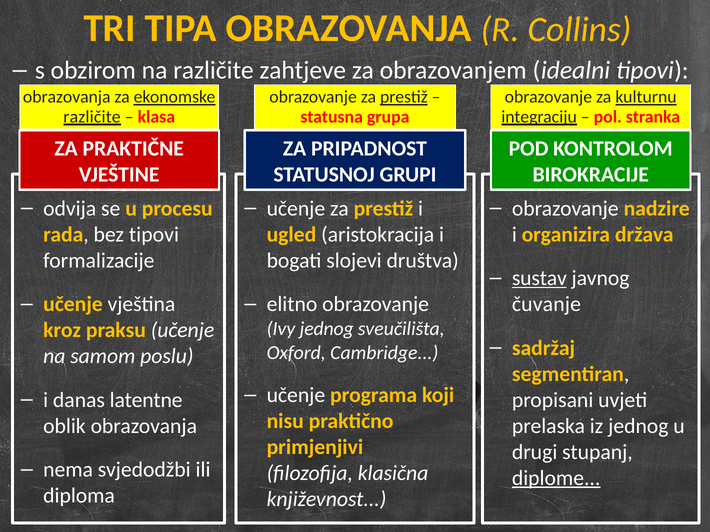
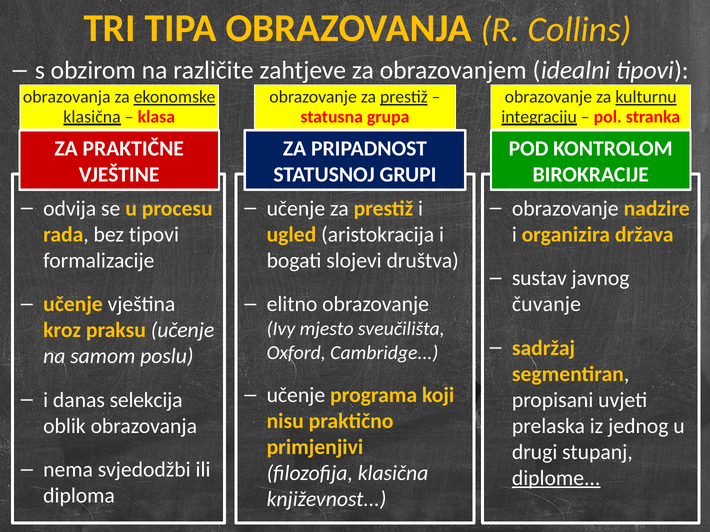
različite: različite -> klasična (92, 117)
sustav underline: present -> none (539, 278)
Ivy jednog: jednog -> mjesto (327, 329)
latentne: latentne -> selekcija (146, 400)
